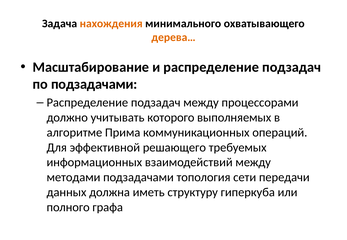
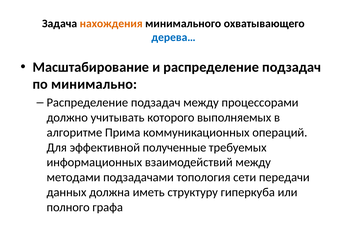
дерева… colour: orange -> blue (173, 37)
по подзадачами: подзадачами -> минимально (94, 84)
решающего: решающего -> полученные (174, 148)
